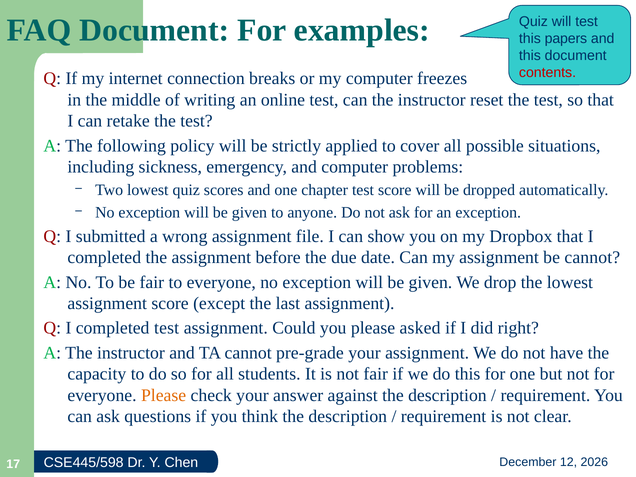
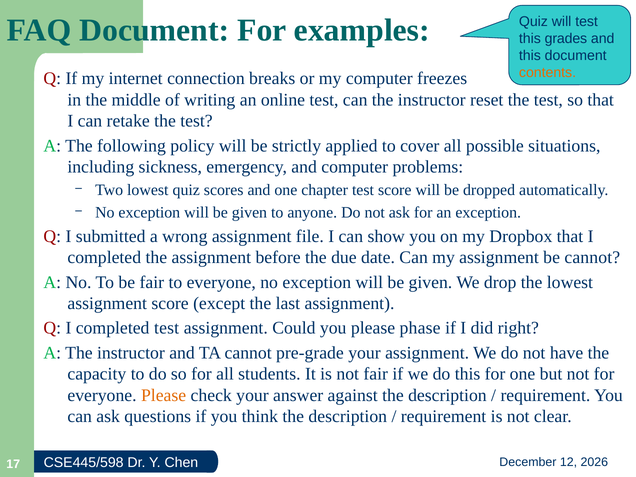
papers: papers -> grades (566, 39)
contents colour: red -> orange (548, 73)
asked: asked -> phase (420, 328)
